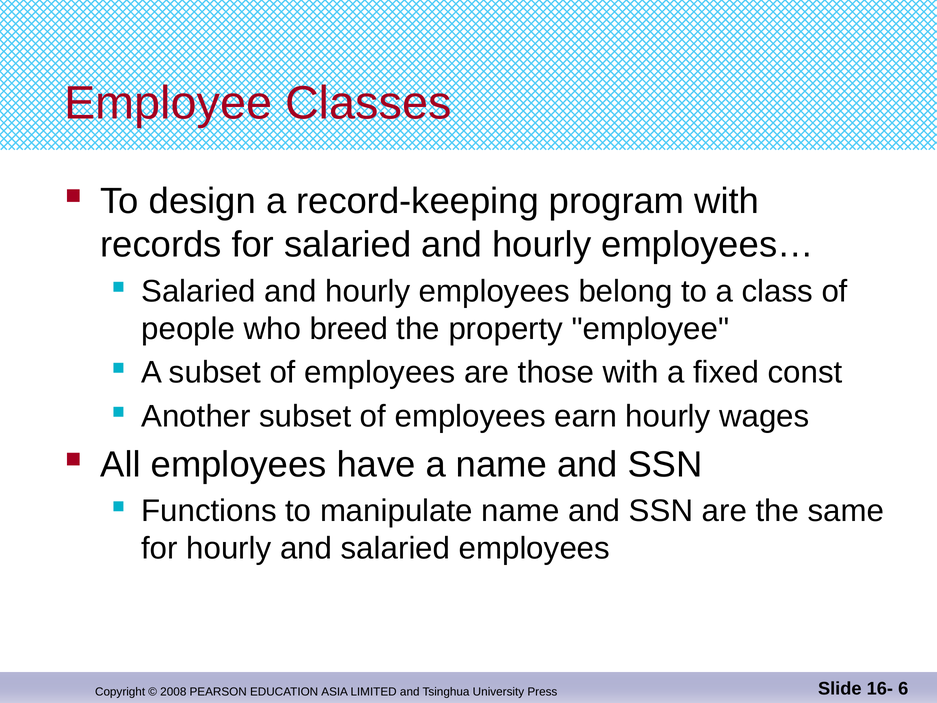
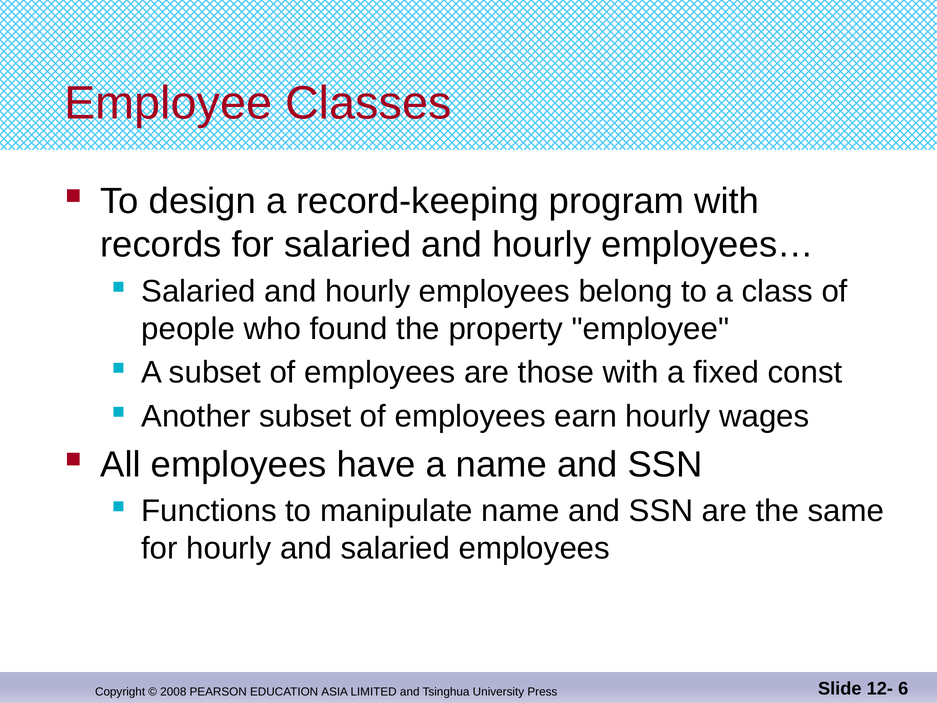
breed: breed -> found (349, 329)
16-: 16- -> 12- (880, 688)
